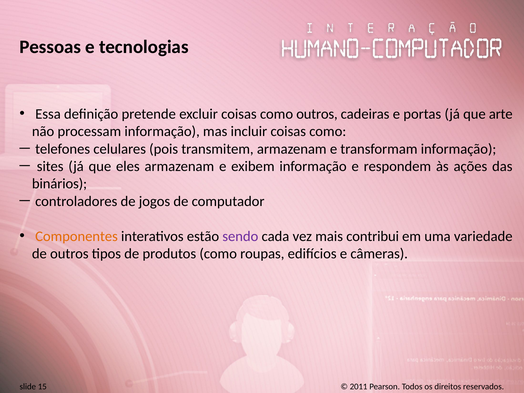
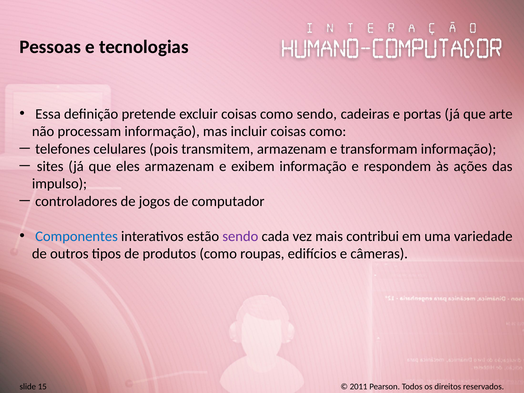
como outros: outros -> sendo (317, 114)
binários: binários -> impulso (59, 184)
Componentes colour: orange -> blue (77, 236)
